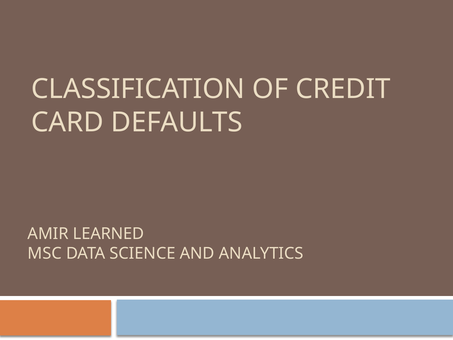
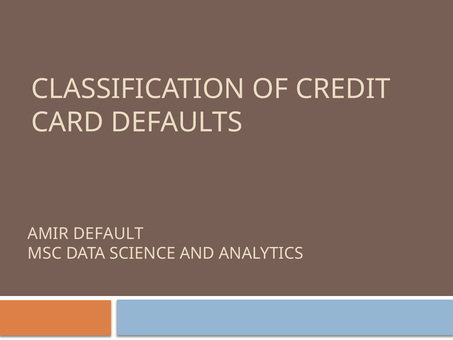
LEARNED: LEARNED -> DEFAULT (108, 233)
